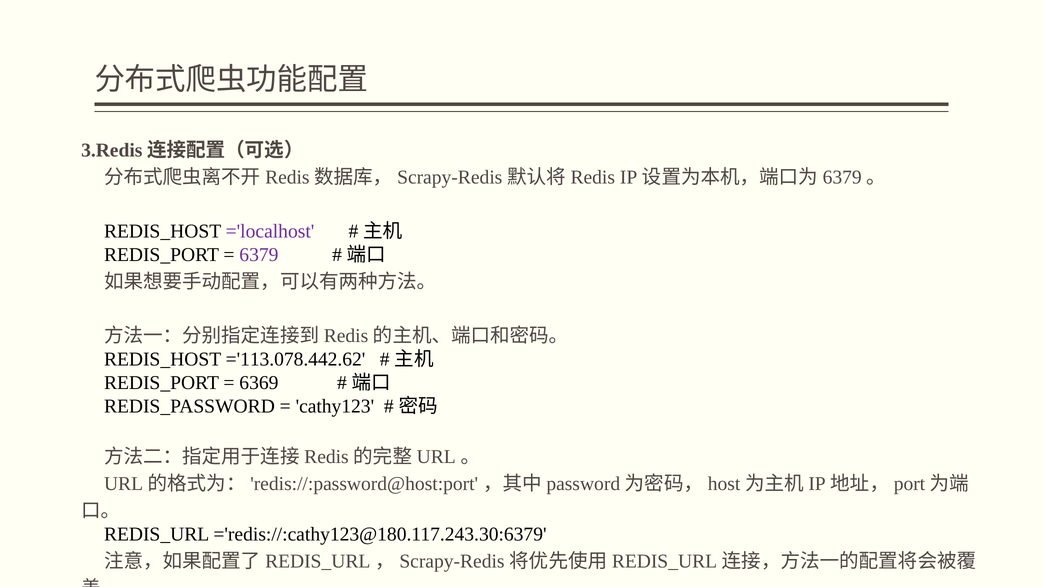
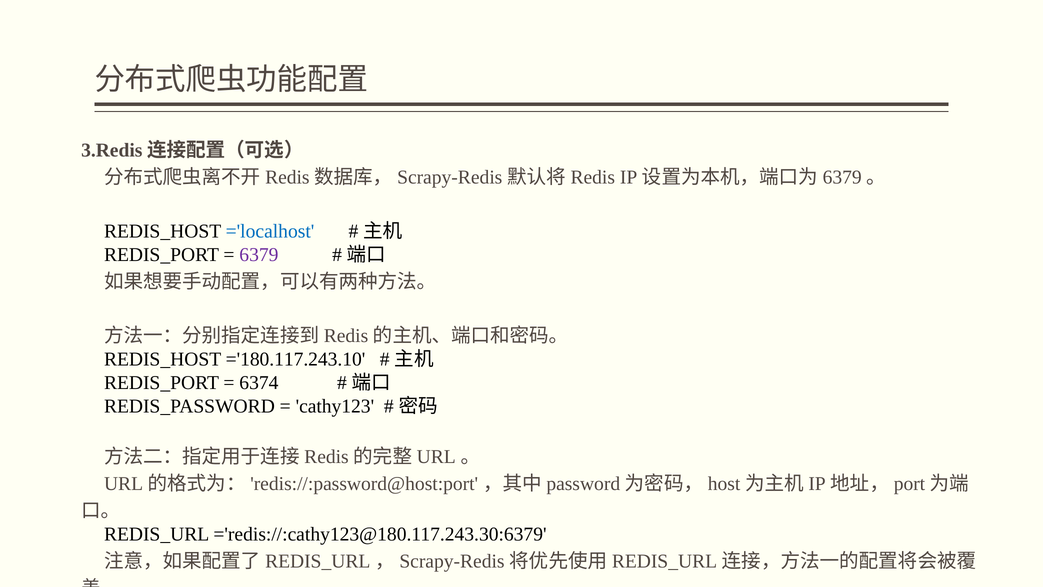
='localhost colour: purple -> blue (270, 231)
='113.078.442.62: ='113.078.442.62 -> ='180.117.243.10 (295, 359)
6369: 6369 -> 6374 (259, 383)
